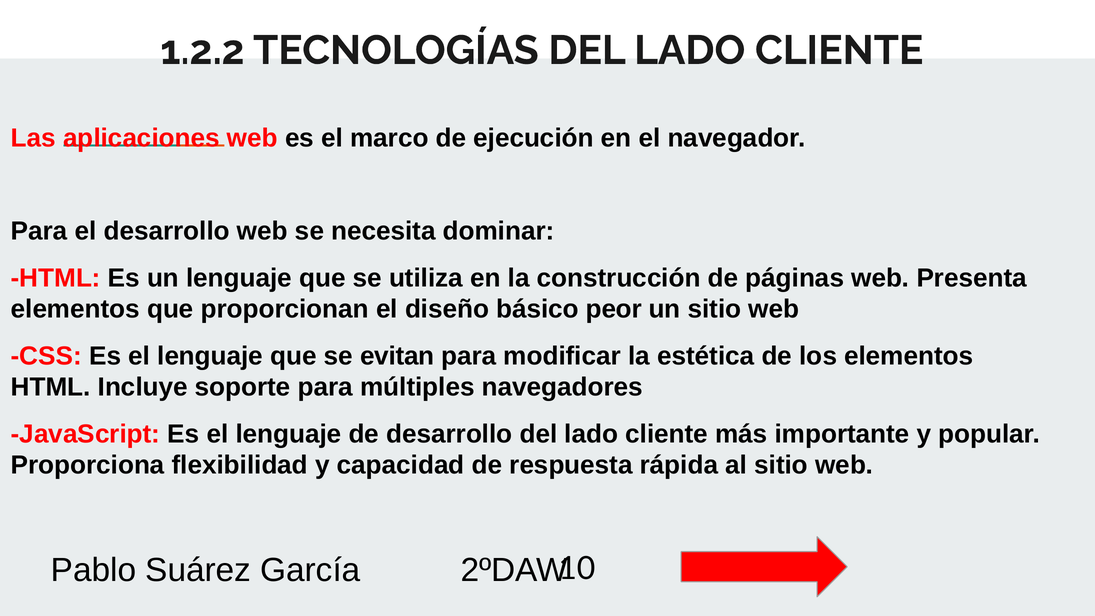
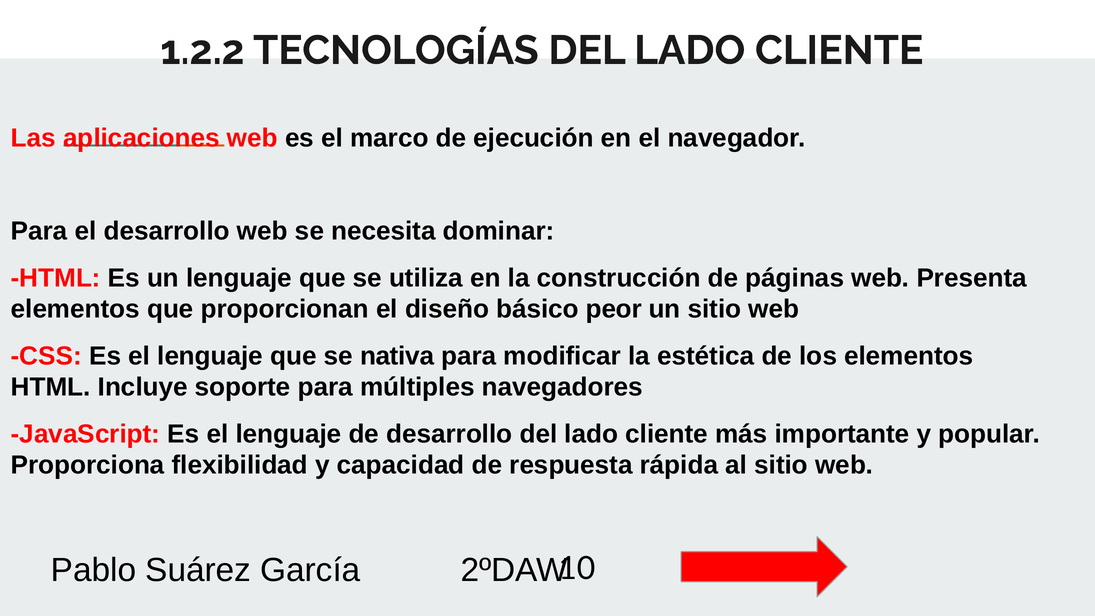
evitan: evitan -> nativa (397, 356)
